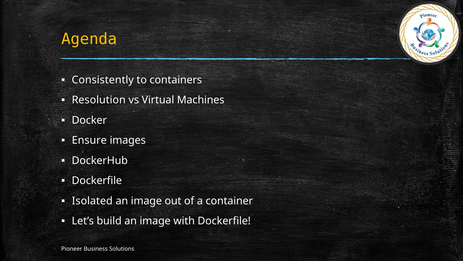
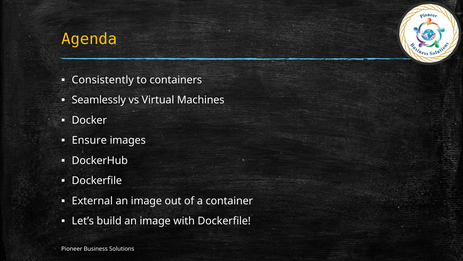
Resolution: Resolution -> Seamlessly (99, 100)
Isolated: Isolated -> External (92, 201)
